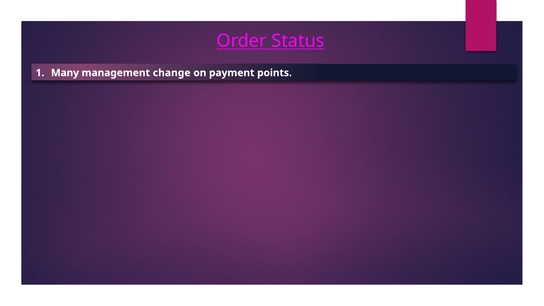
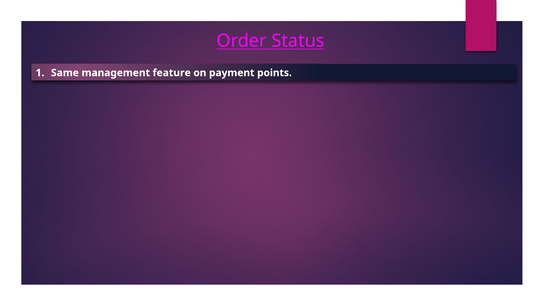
Many: Many -> Same (65, 73)
change: change -> feature (172, 73)
